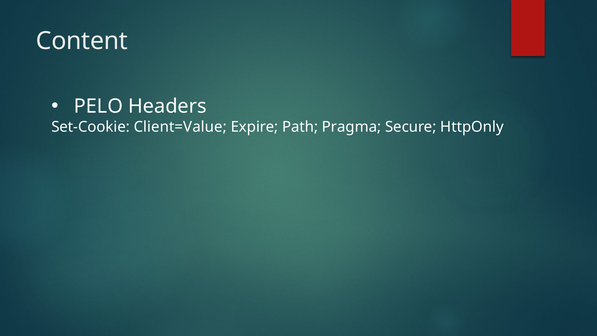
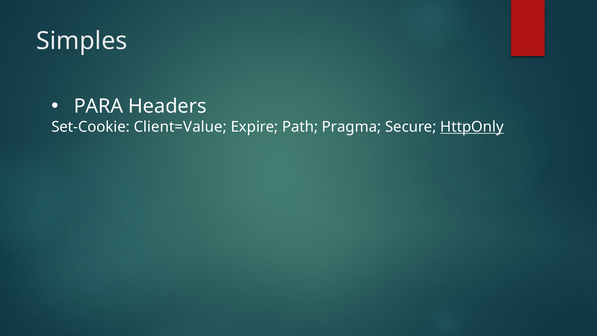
Content: Content -> Simples (82, 41)
PELO: PELO -> PARA (98, 106)
HttpOnly underline: none -> present (472, 127)
